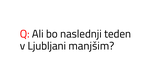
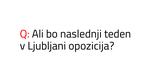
manjšim: manjšim -> opozicija (91, 46)
